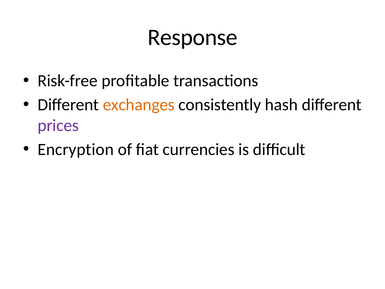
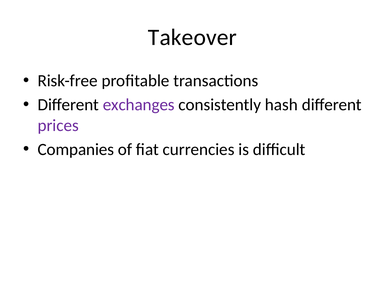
Response: Response -> Takeover (192, 37)
exchanges colour: orange -> purple (139, 105)
Encryption: Encryption -> Companies (76, 149)
